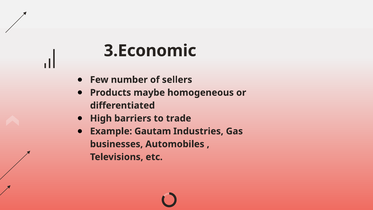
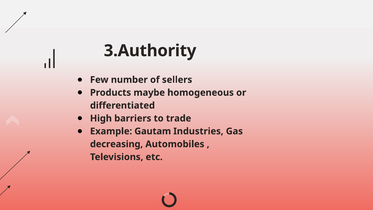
3.Economic: 3.Economic -> 3.Authority (150, 51)
businesses: businesses -> decreasing (117, 144)
